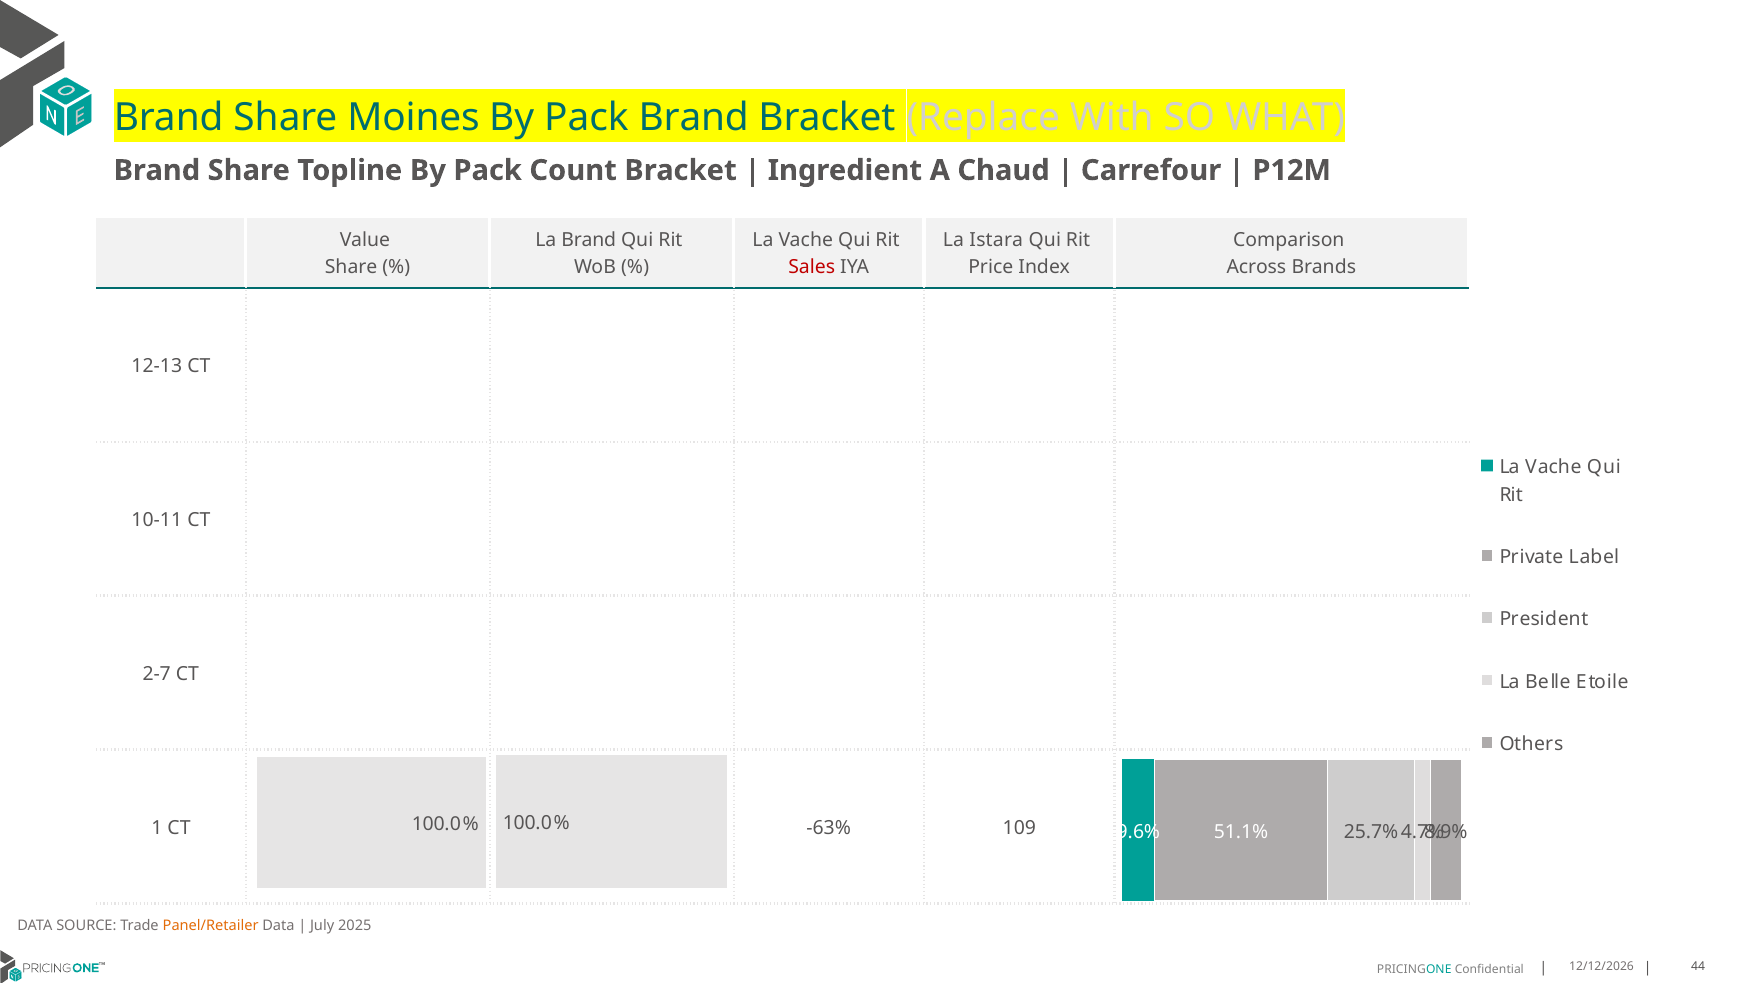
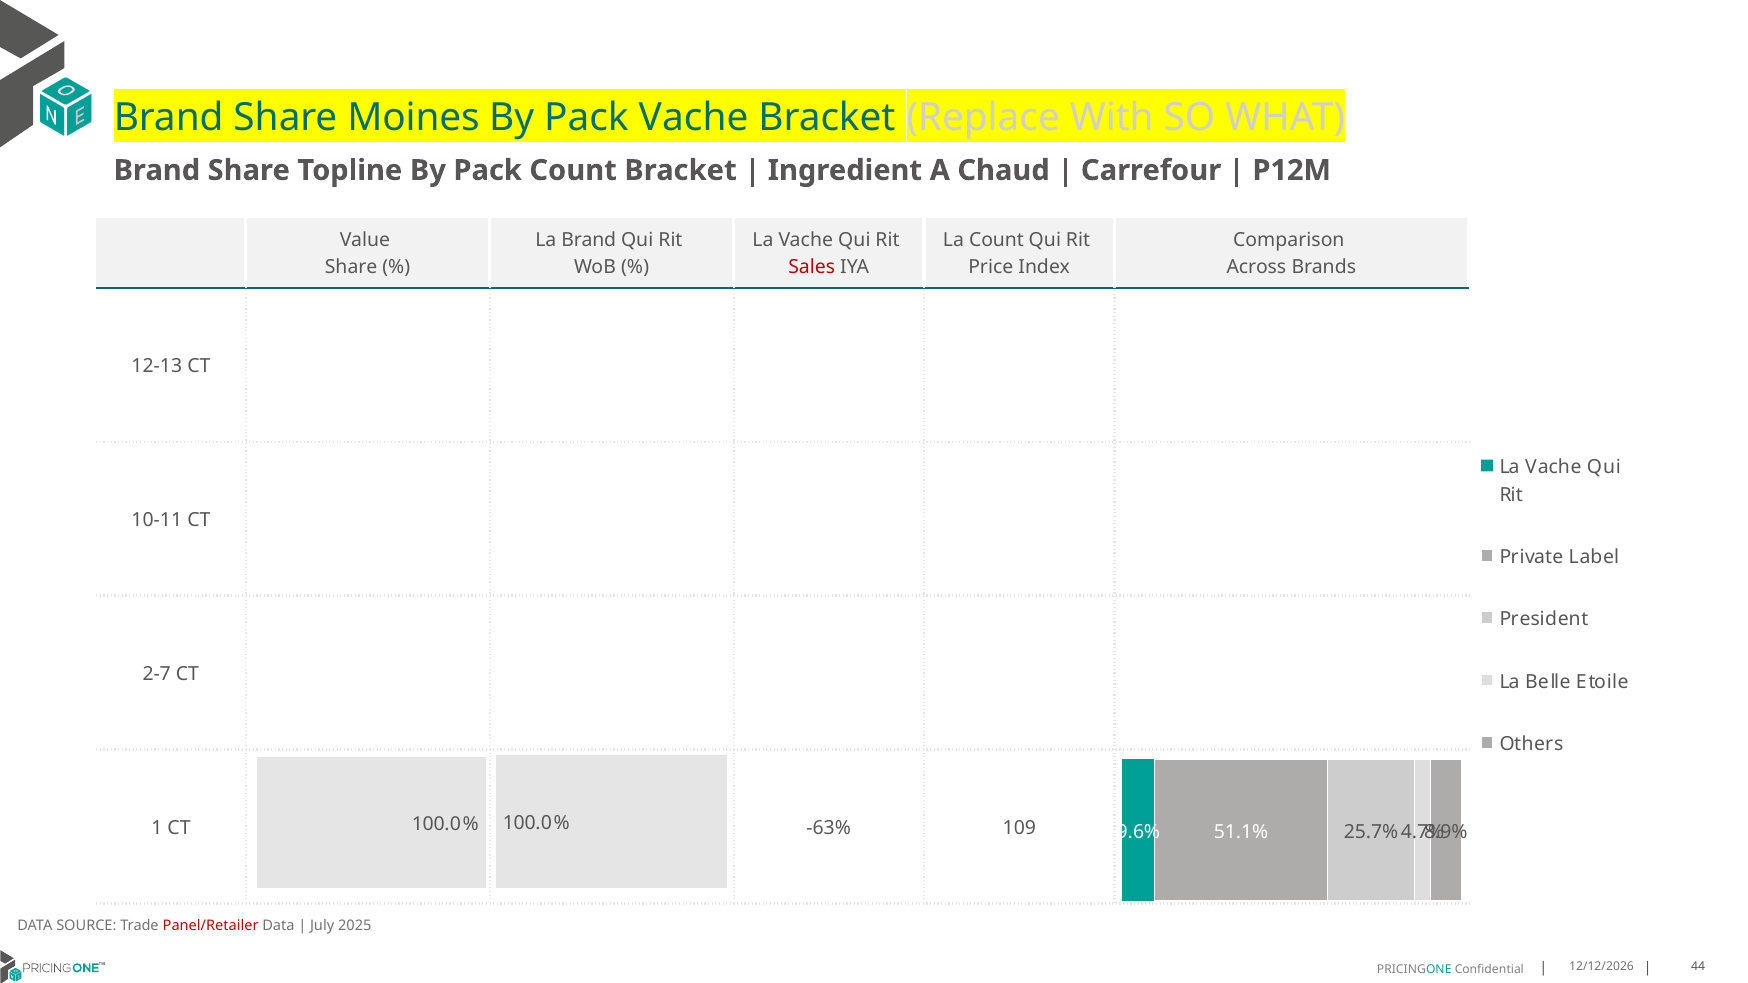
Pack Brand: Brand -> Vache (694, 117)
La Istara: Istara -> Count (996, 240)
Panel/Retailer colour: orange -> red (211, 926)
